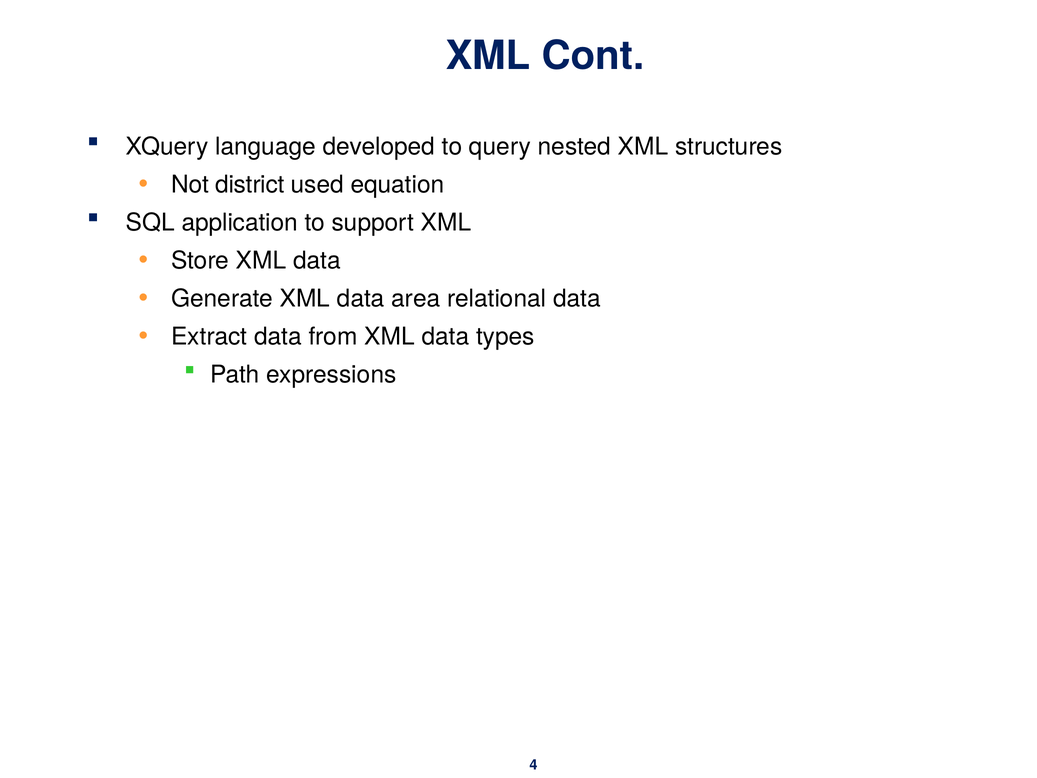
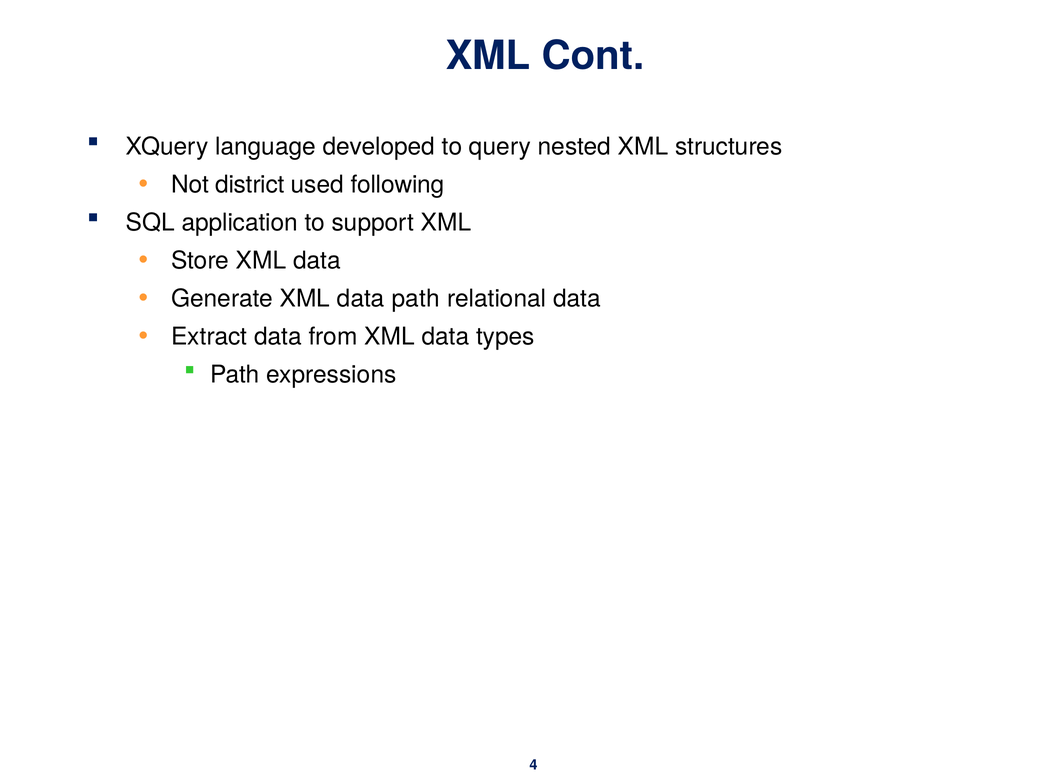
equation: equation -> following (397, 185)
data area: area -> path (416, 298)
